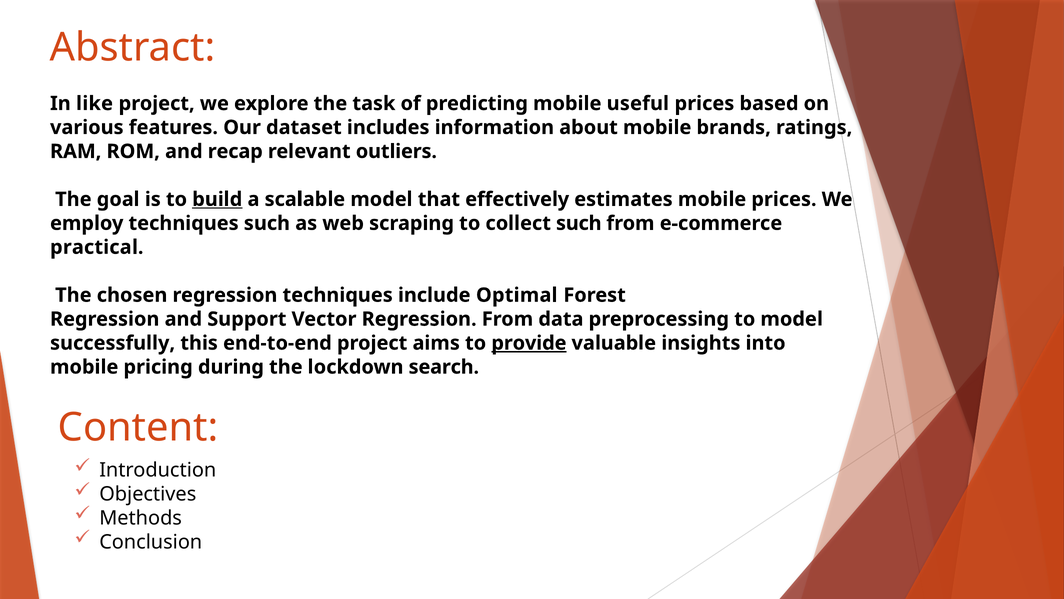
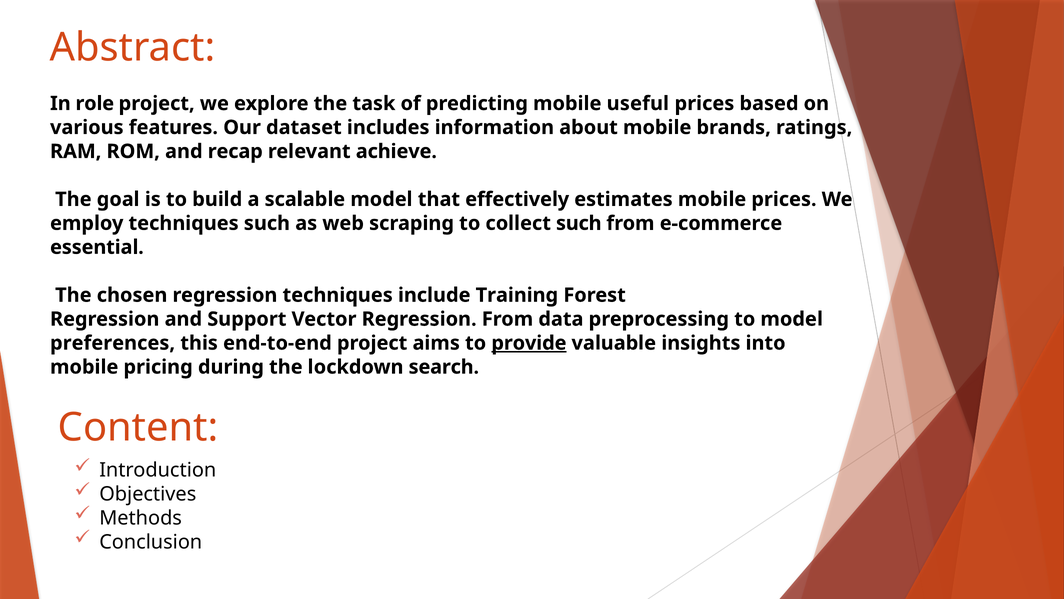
like: like -> role (95, 103)
outliers: outliers -> achieve (396, 151)
build underline: present -> none (217, 199)
practical: practical -> essential (97, 247)
Optimal: Optimal -> Training (517, 295)
successfully: successfully -> preferences (113, 343)
